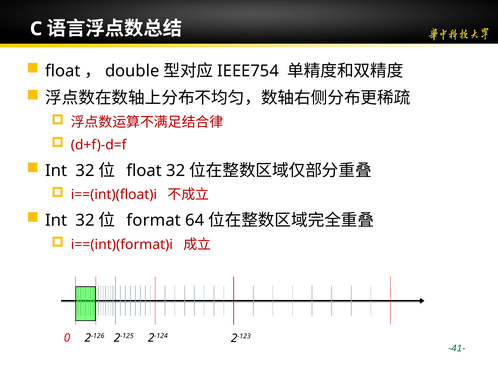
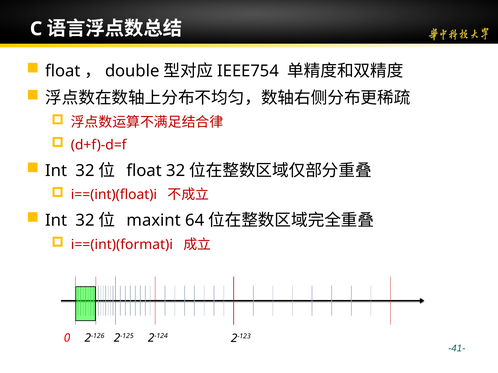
format: format -> maxint (154, 221)
